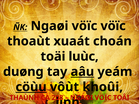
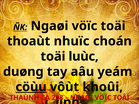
vöïc vöïc: vöïc -> toäi (113, 26)
xuaát: xuaát -> nhuïc (72, 41)
aâu underline: present -> none (82, 72)
